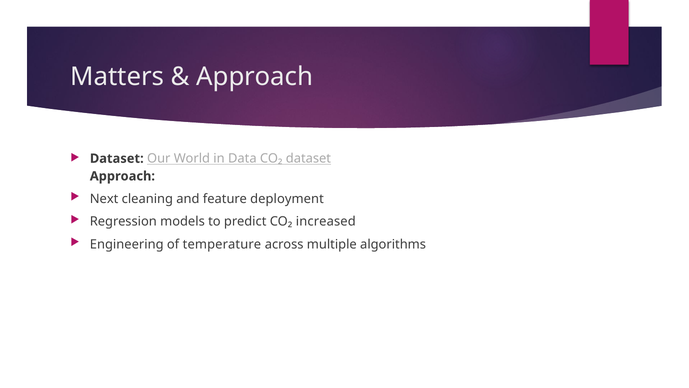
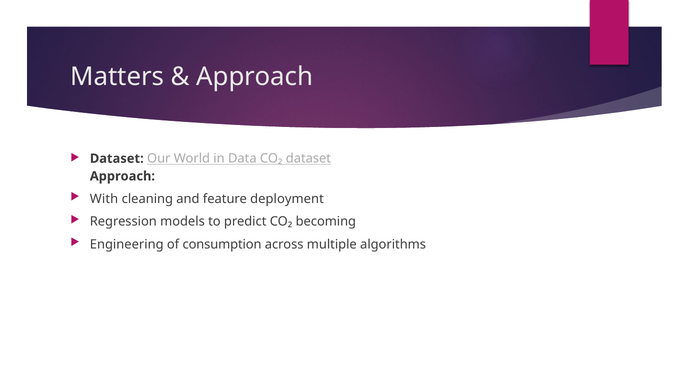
Next: Next -> With (104, 199)
increased: increased -> becoming (326, 221)
temperature: temperature -> consumption (222, 244)
